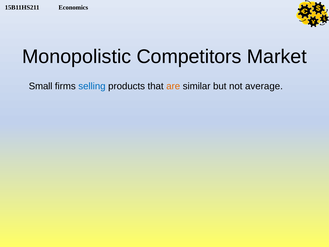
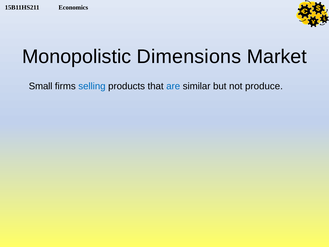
Competitors: Competitors -> Dimensions (189, 56)
are colour: orange -> blue (173, 86)
average: average -> produce (264, 86)
